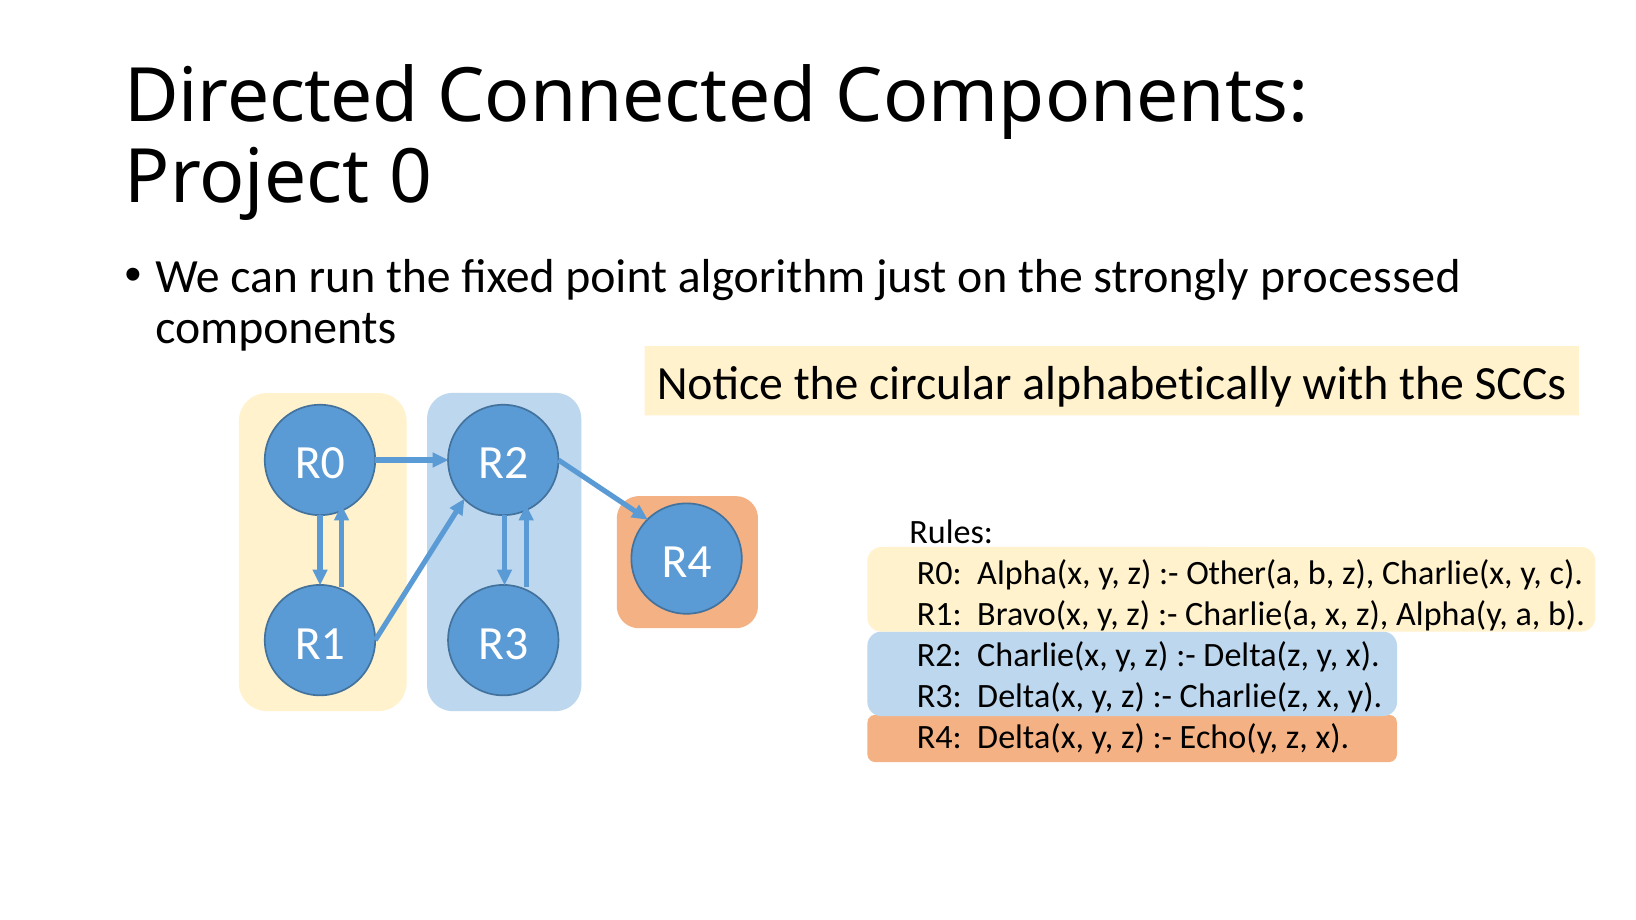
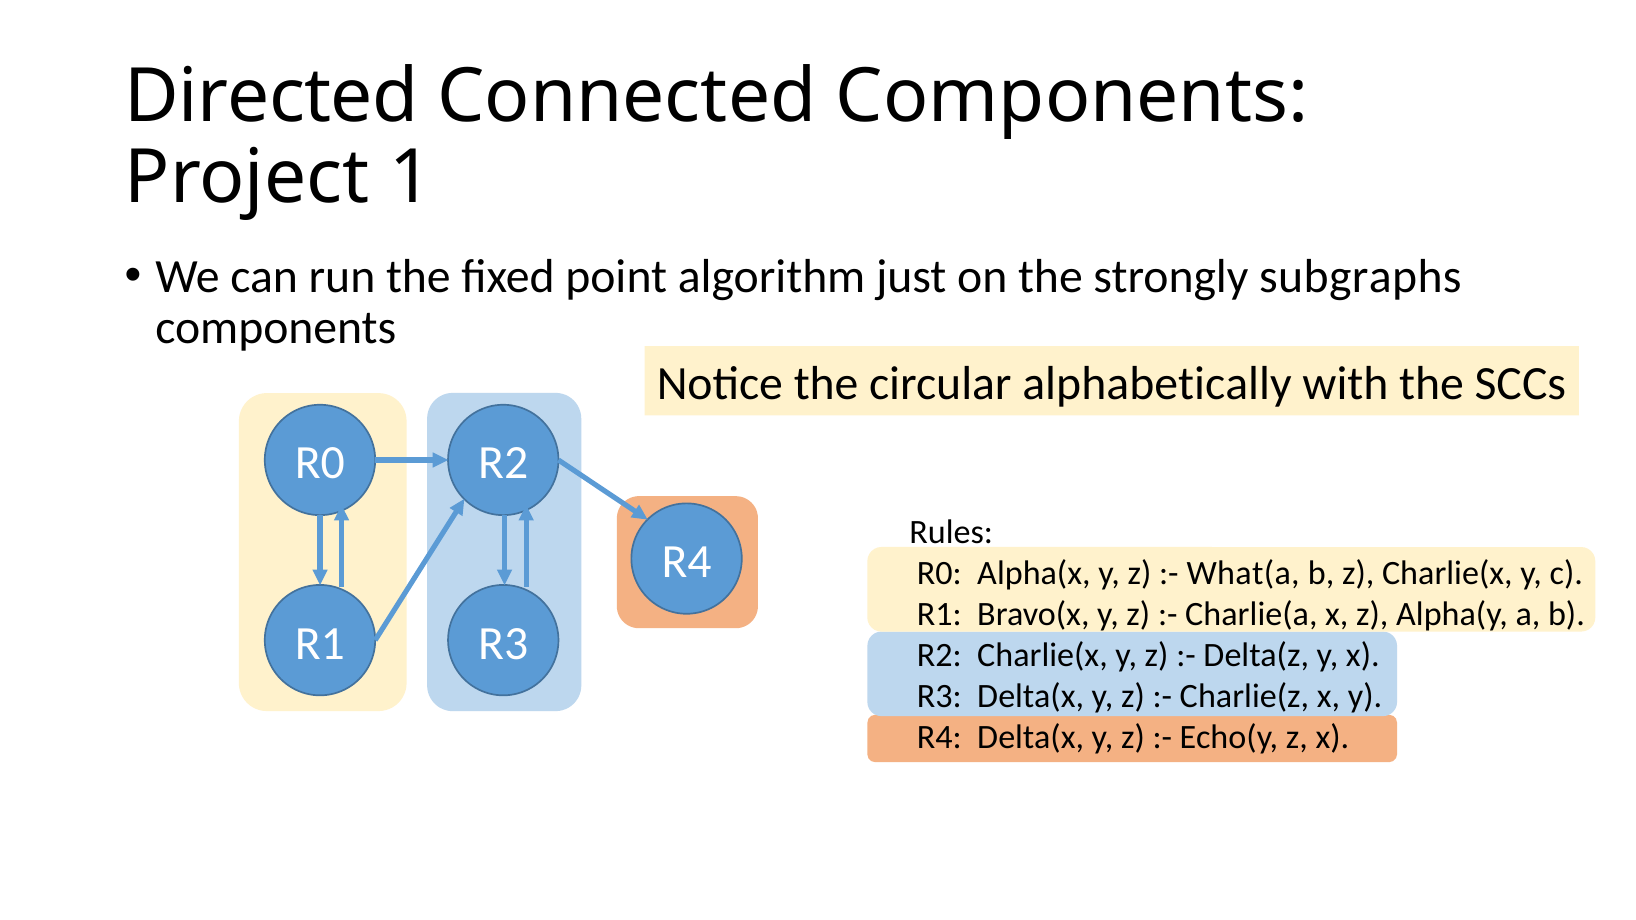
0: 0 -> 1 (410, 178)
processed: processed -> subgraphs (1360, 277)
Other(a: Other(a -> What(a (1243, 573)
